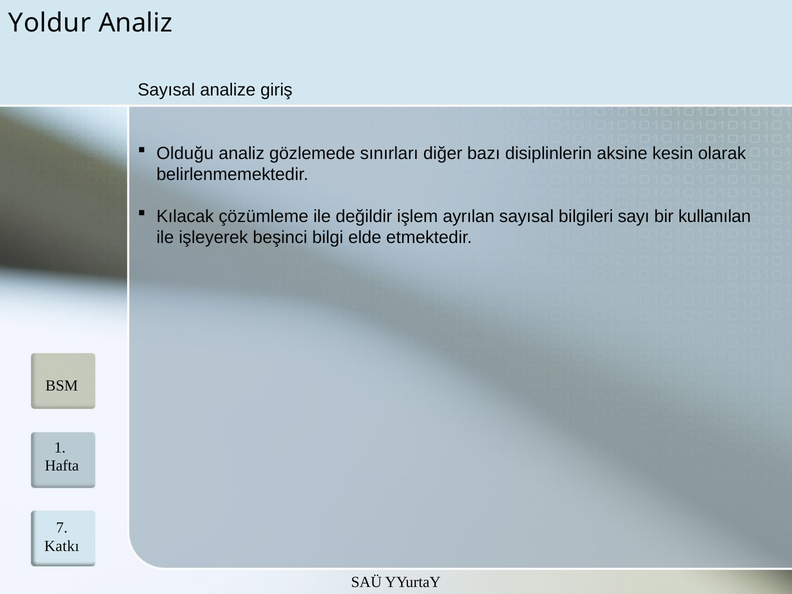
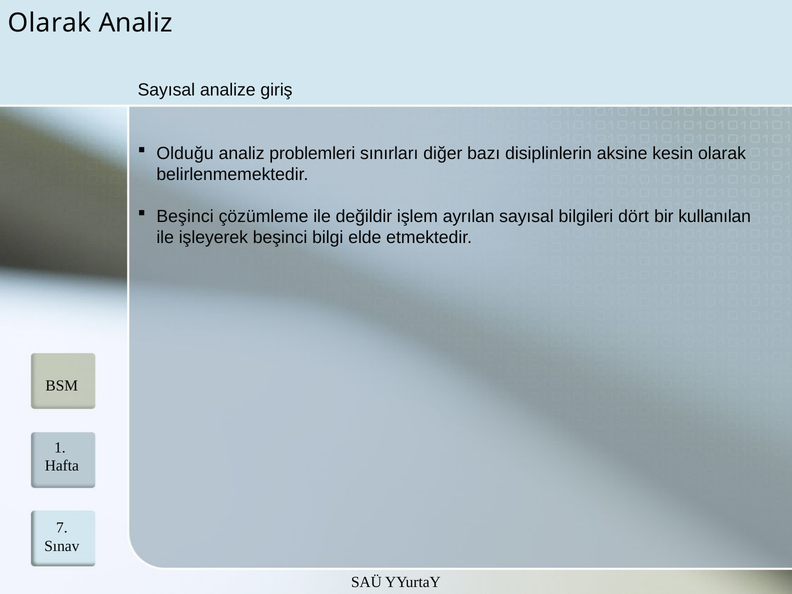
Yoldur: Yoldur -> Olarak (50, 23)
gözlemede: gözlemede -> problemleri (312, 153)
Kılacak: Kılacak -> Beşinci (185, 217)
sayı: sayı -> dört (634, 217)
Katkı: Katkı -> Sınav (62, 546)
